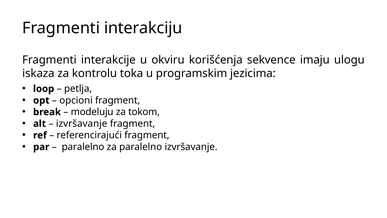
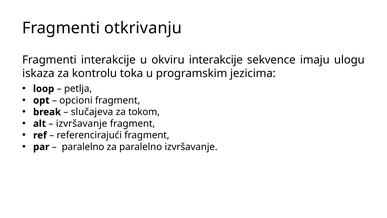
interakciju: interakciju -> otkrivanju (143, 28)
okviru korišćenja: korišćenja -> interakcije (216, 60)
modeluju: modeluju -> slučajeva (92, 112)
